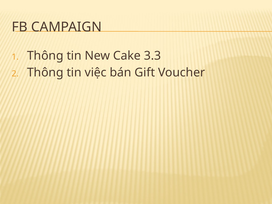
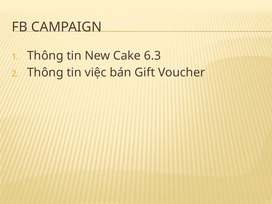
3.3: 3.3 -> 6.3 (152, 56)
